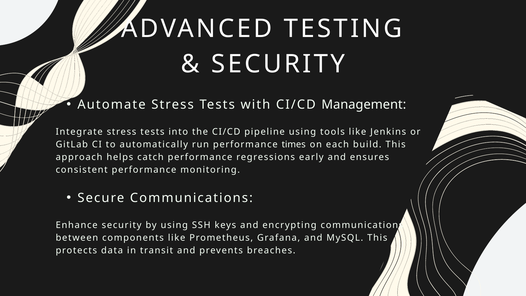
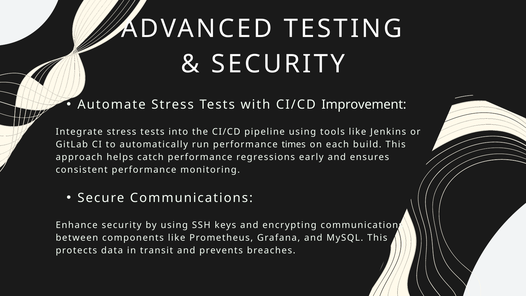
Management: Management -> Improvement (364, 105)
